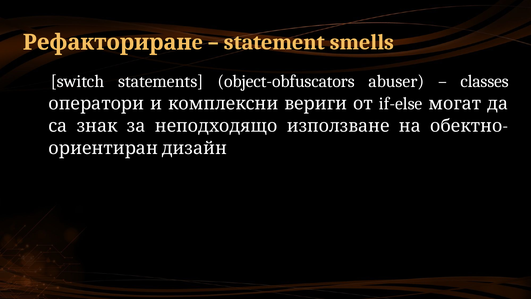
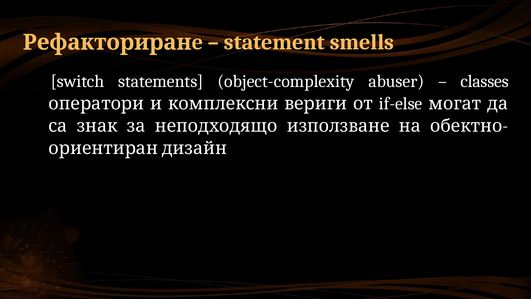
object-obfuscators: object-obfuscators -> object-complexity (286, 81)
